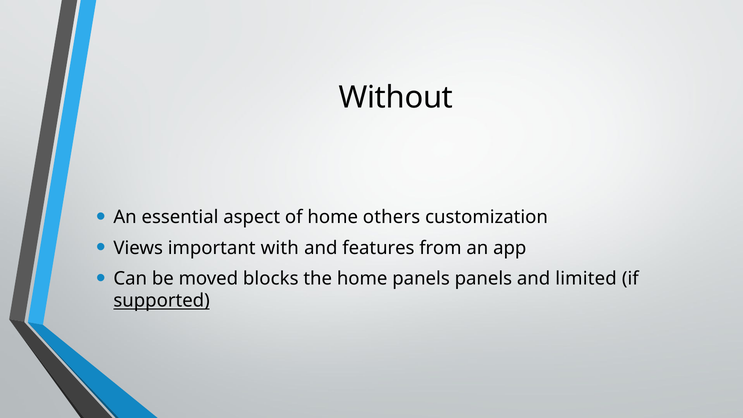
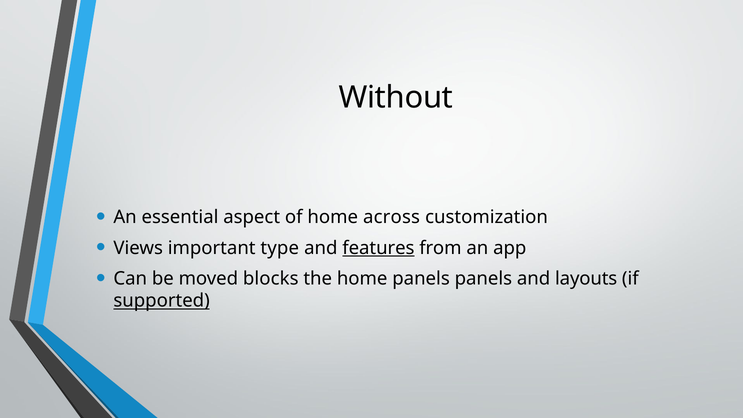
others: others -> across (392, 217)
with: with -> type (280, 248)
features underline: none -> present (378, 248)
limited: limited -> layouts (586, 279)
